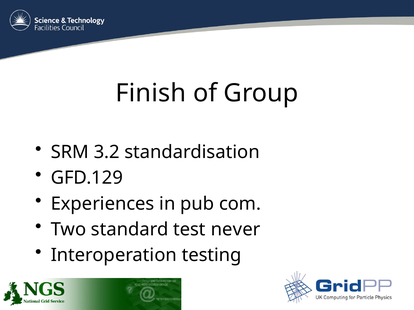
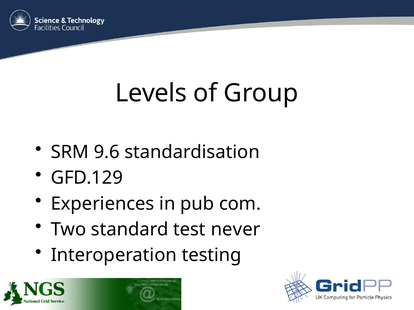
Finish: Finish -> Levels (151, 93)
3.2: 3.2 -> 9.6 (107, 152)
